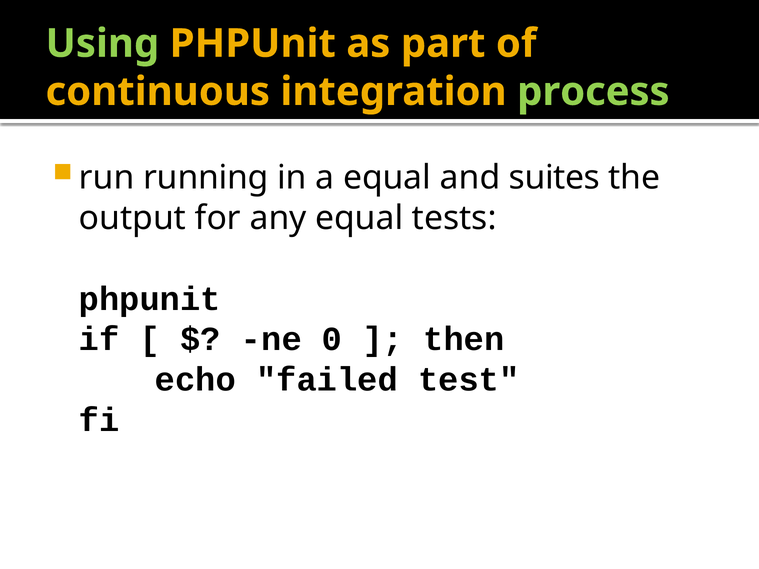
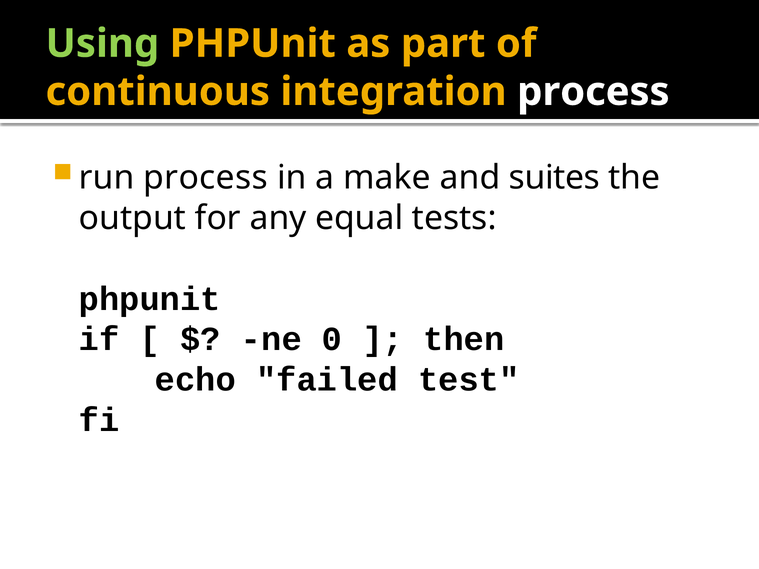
process colour: light green -> white (593, 92)
run running: running -> process (206, 178)
a equal: equal -> make (387, 178)
